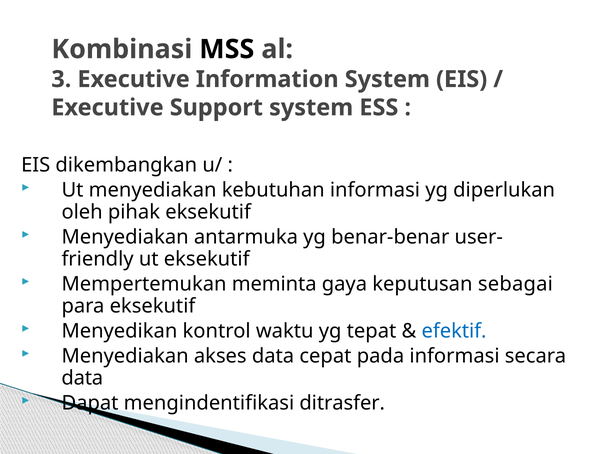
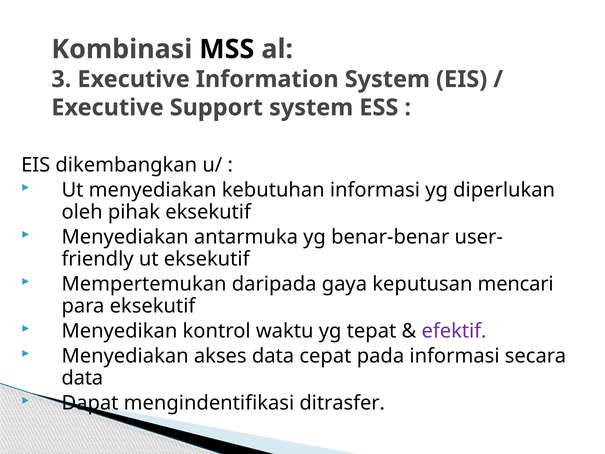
meminta: meminta -> daripada (274, 284)
sebagai: sebagai -> mencari (516, 284)
efektif colour: blue -> purple (454, 331)
